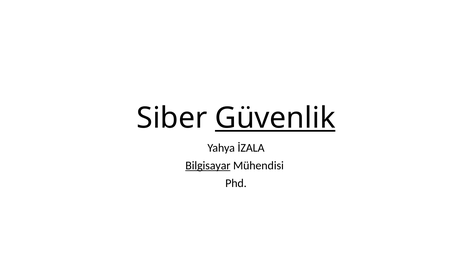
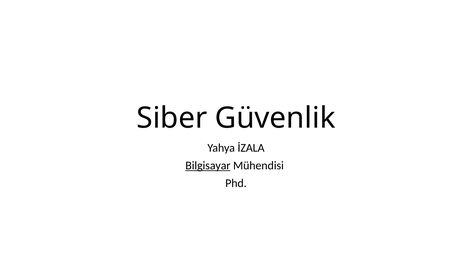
Güvenlik underline: present -> none (275, 118)
